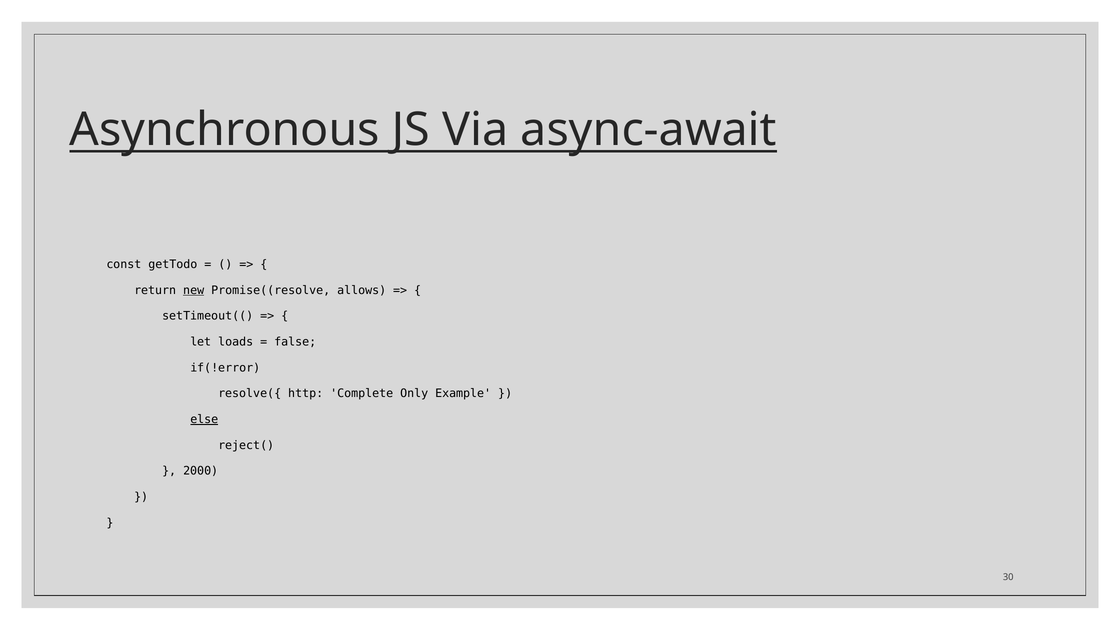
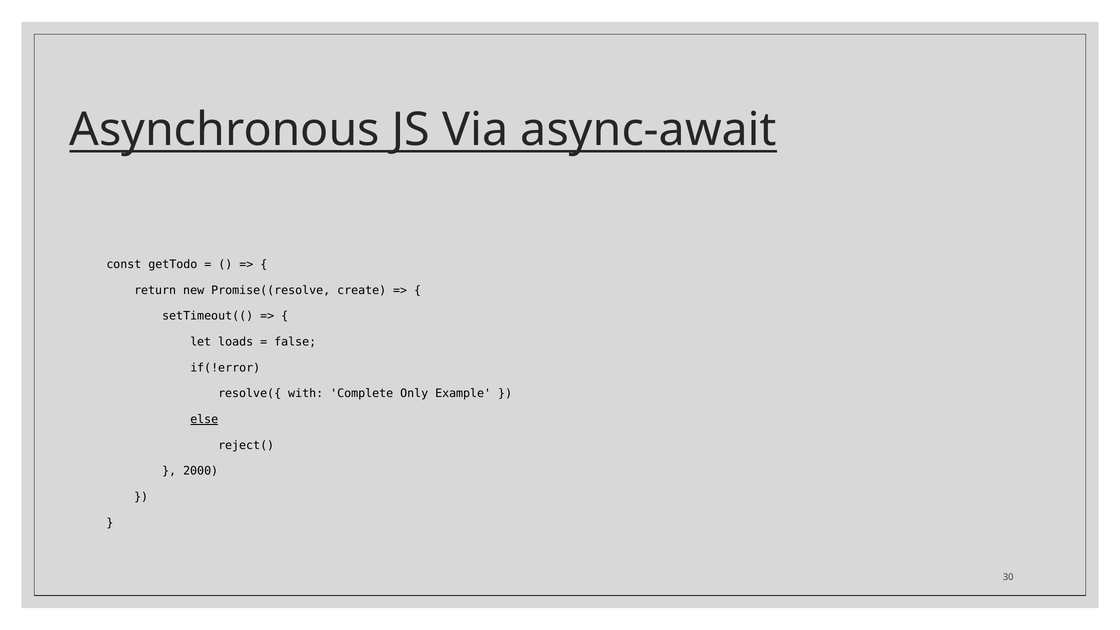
new underline: present -> none (194, 290)
allows: allows -> create (362, 290)
http: http -> with (306, 394)
